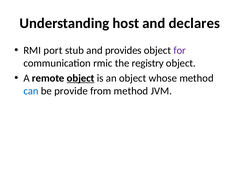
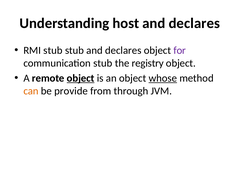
RMI port: port -> stub (53, 50)
stub and provides: provides -> declares (123, 50)
communication rmic: rmic -> stub (103, 63)
whose underline: none -> present (163, 78)
can colour: blue -> orange (31, 91)
from method: method -> through (131, 91)
